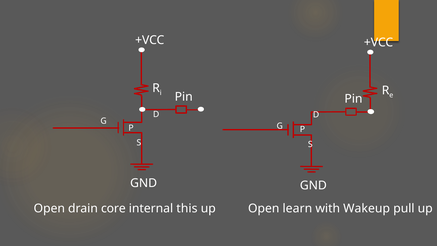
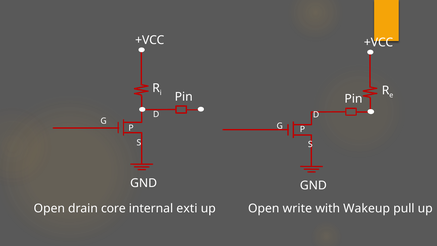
this: this -> exti (187, 208)
learn: learn -> write (297, 208)
